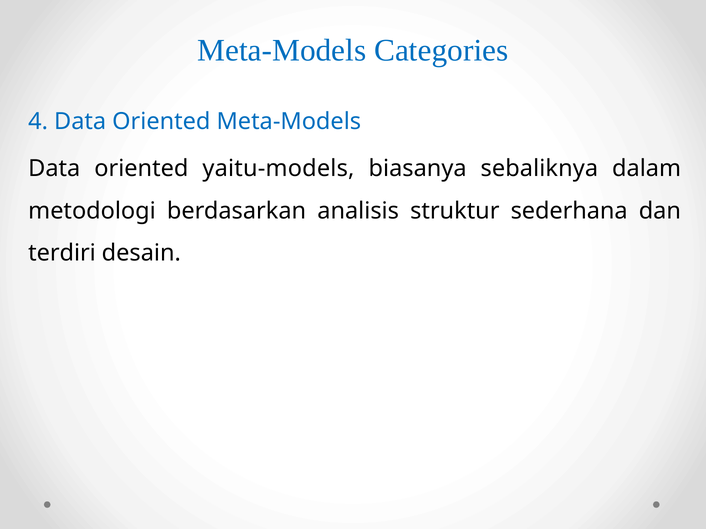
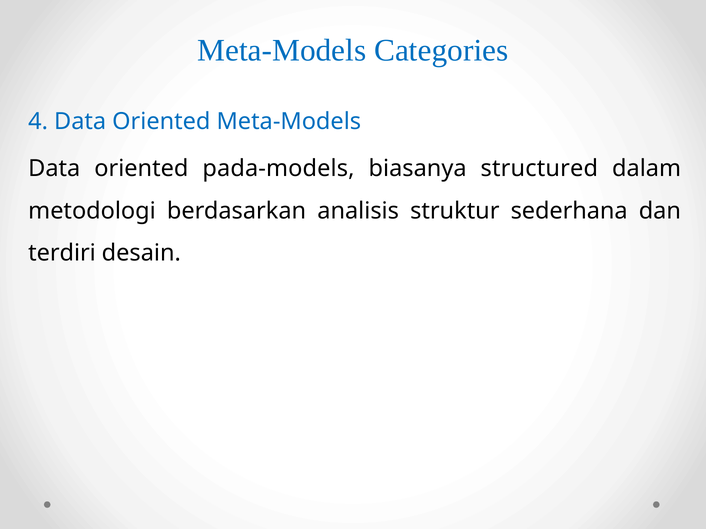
yaitu-models: yaitu-models -> pada-models (278, 169)
sebaliknya: sebaliknya -> structured (539, 169)
